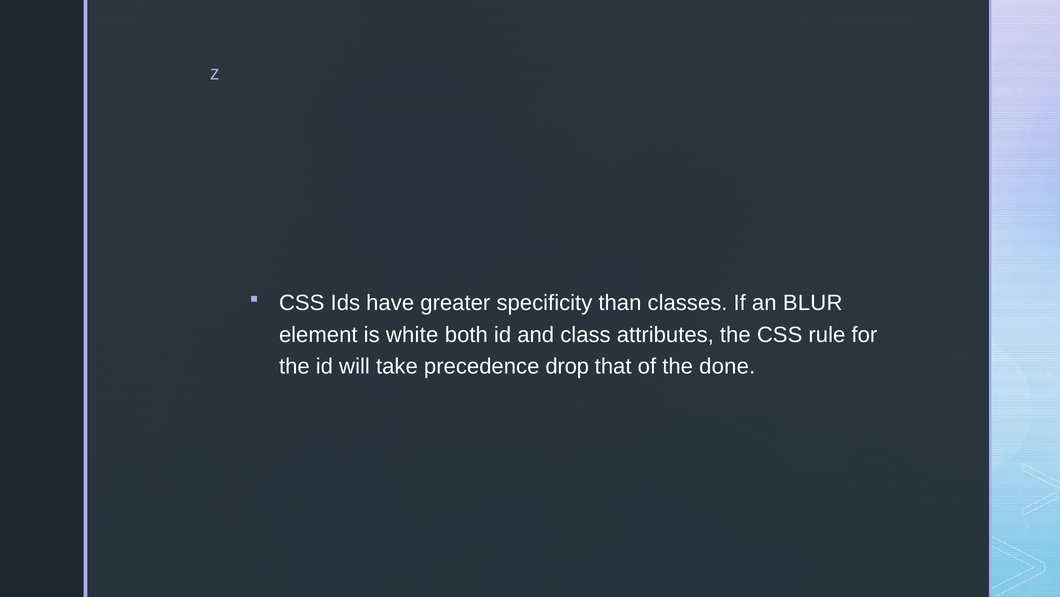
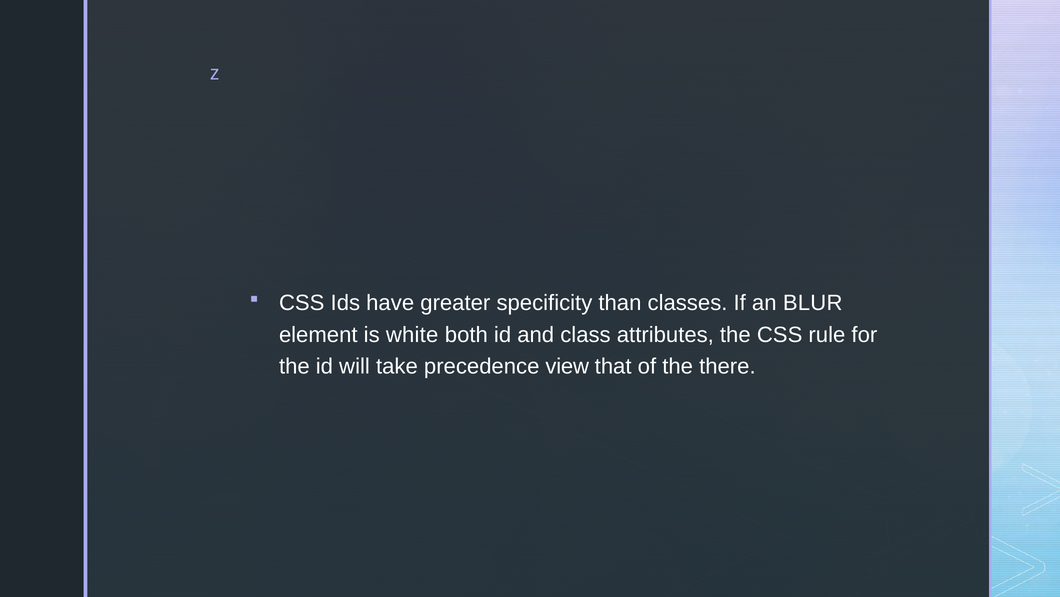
drop: drop -> view (567, 366)
done: done -> there (727, 366)
